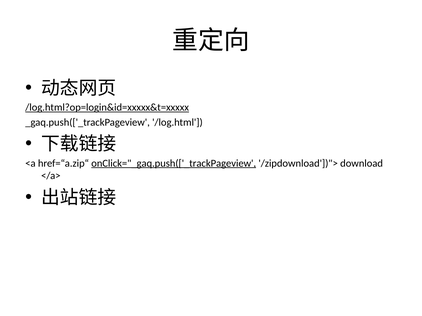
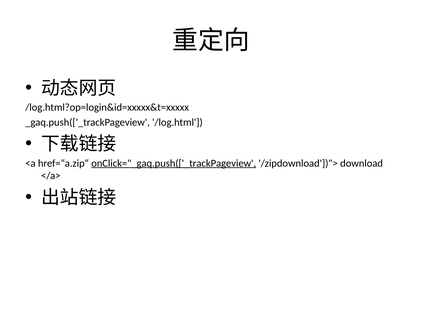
/log.html?op=login&id=xxxxx&t=xxxxx underline: present -> none (107, 108)
